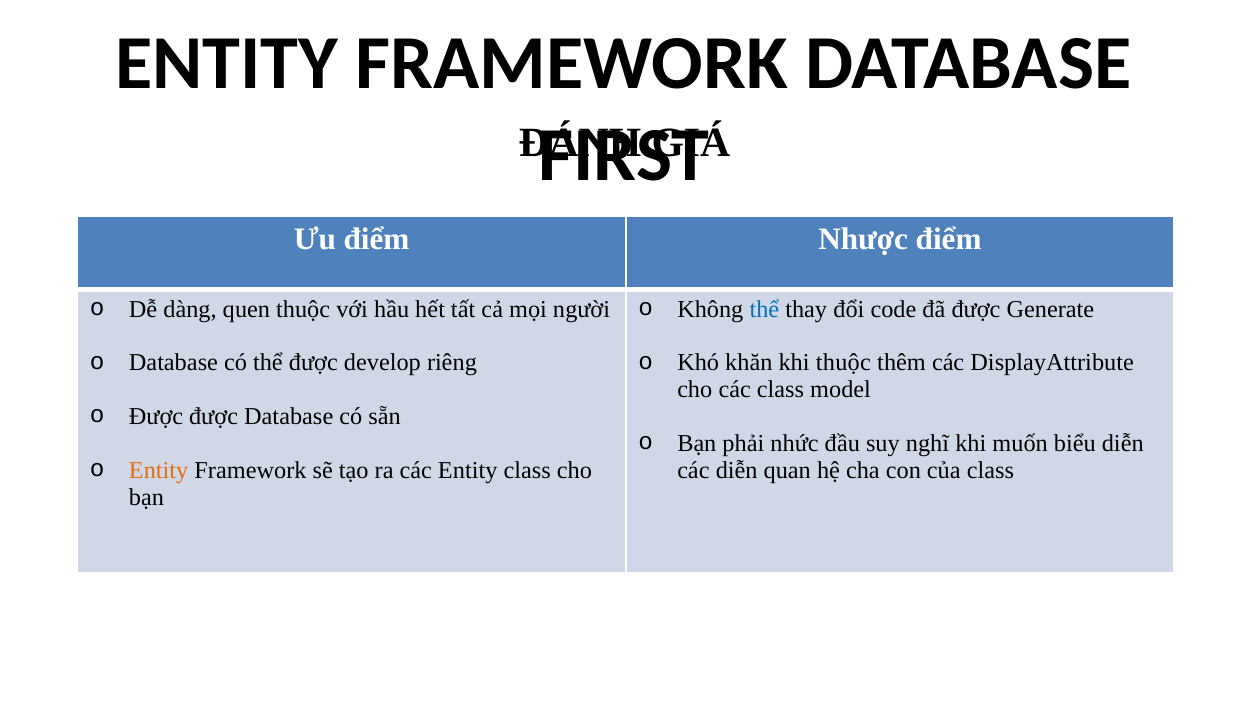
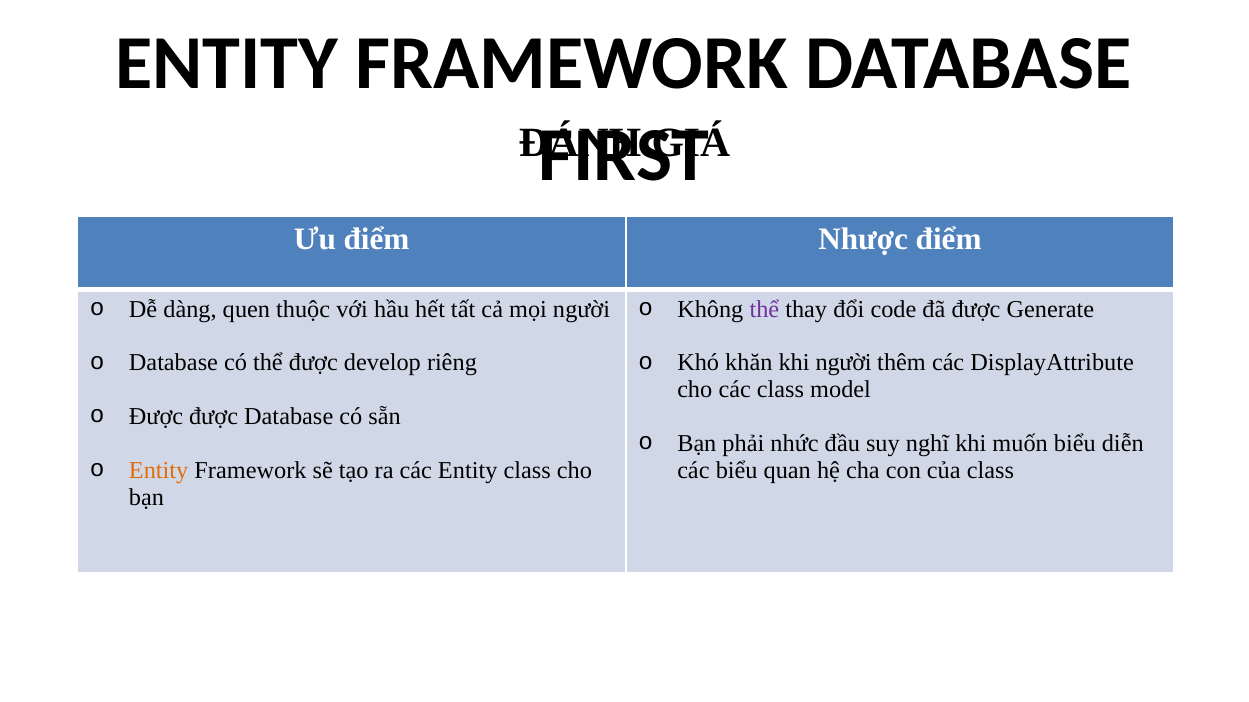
thể colour: blue -> purple (764, 310)
khi thuộc: thuộc -> người (844, 363)
các diễn: diễn -> biểu (737, 471)
